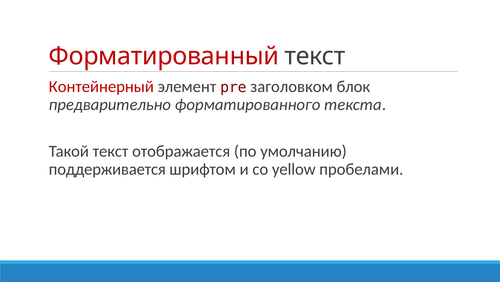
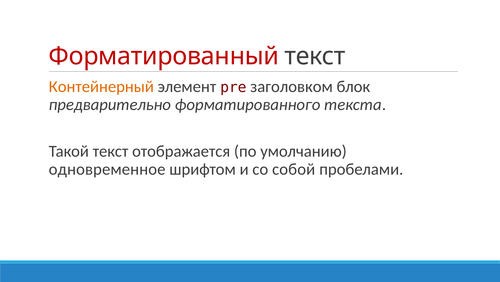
Контейнерный colour: red -> orange (101, 86)
поддерживается: поддерживается -> одновременное (107, 169)
yellow: yellow -> собой (294, 169)
